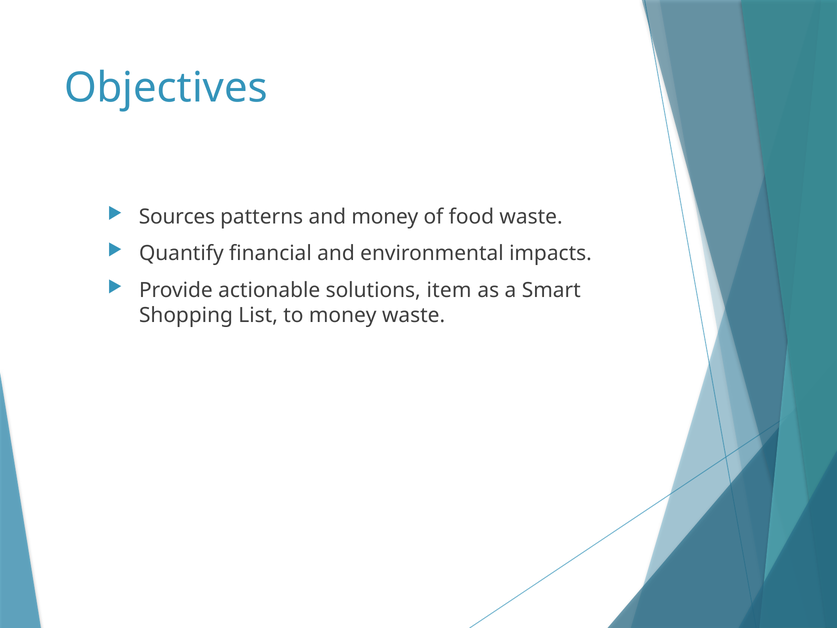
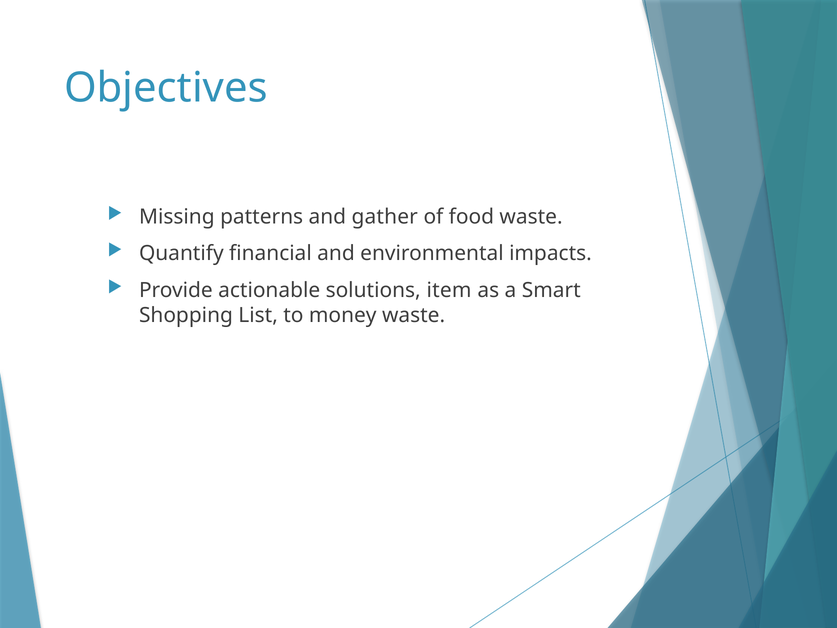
Sources: Sources -> Missing (177, 217)
and money: money -> gather (385, 217)
